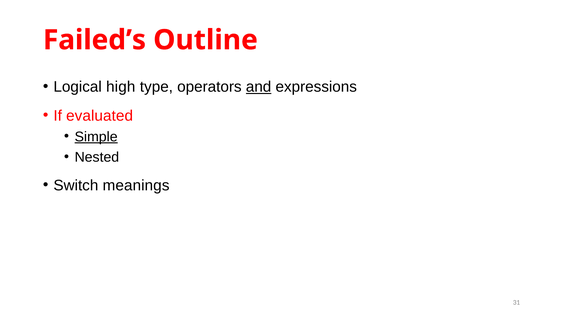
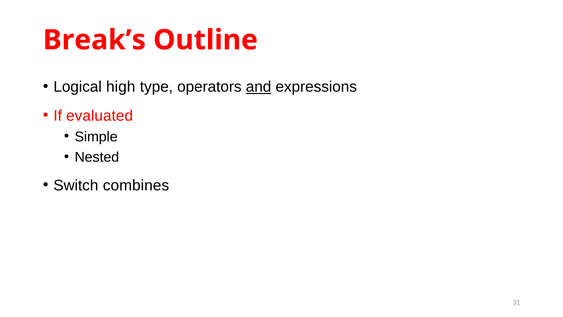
Failed’s: Failed’s -> Break’s (94, 40)
Simple underline: present -> none (96, 137)
meanings: meanings -> combines (136, 185)
